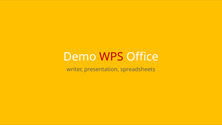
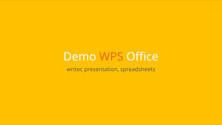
WPS colour: red -> orange (111, 57)
